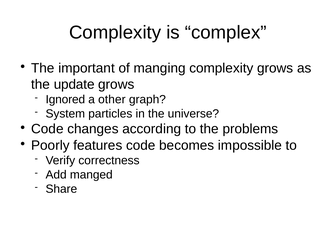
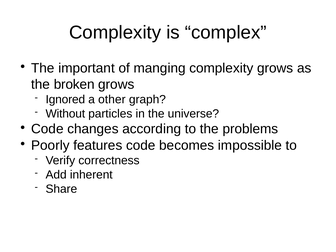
update: update -> broken (74, 84)
System: System -> Without (65, 114)
manged: manged -> inherent (91, 175)
